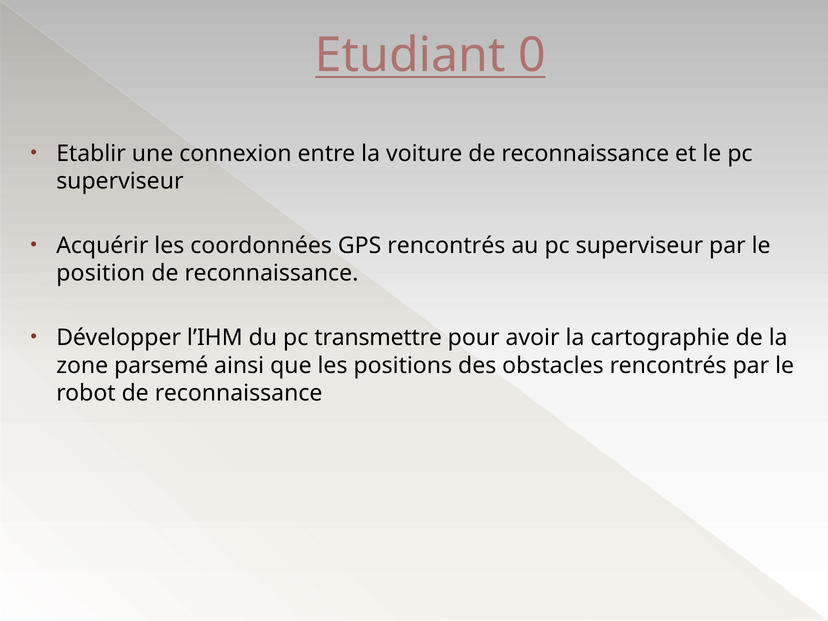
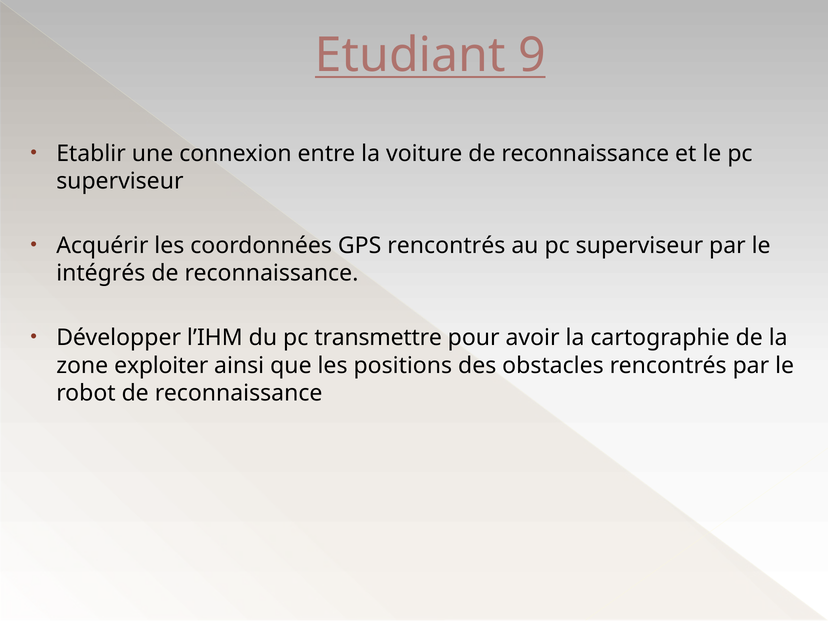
0: 0 -> 9 (532, 55)
position: position -> intégrés (101, 273)
parsemé: parsemé -> exploiter (161, 365)
